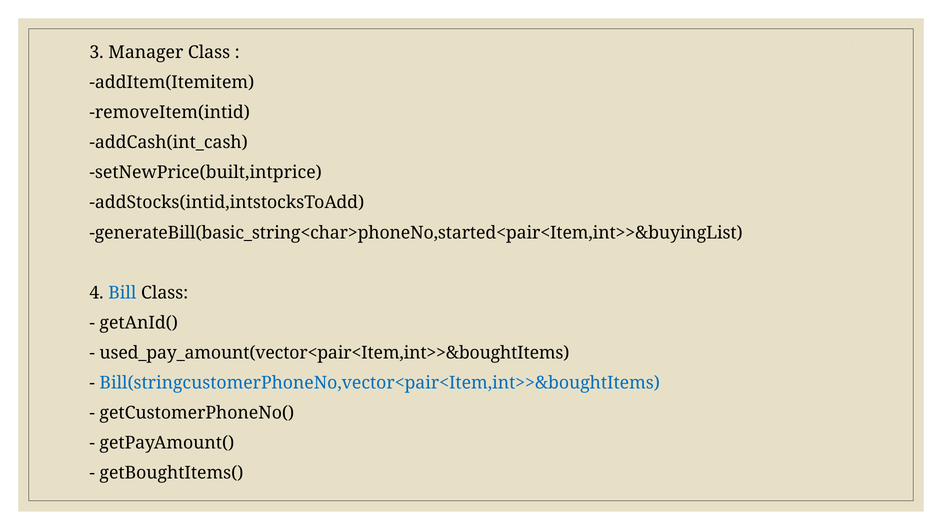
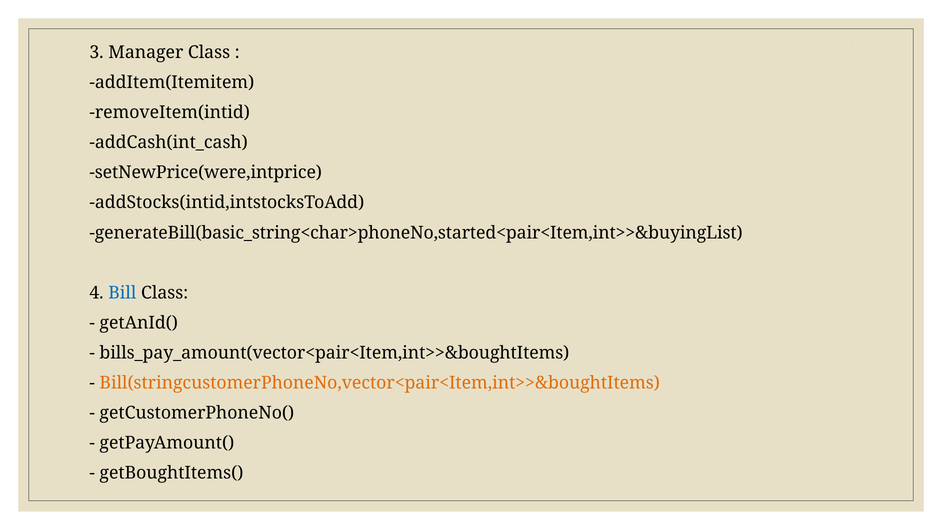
setNewPrice(built,intprice: setNewPrice(built,intprice -> setNewPrice(were,intprice (206, 173)
used_pay_amount(vector<pair<Item,int>>&boughtItems: used_pay_amount(vector<pair<Item,int>>&boughtItems -> bills_pay_amount(vector<pair<Item,int>>&boughtItems (334, 353)
Bill(stringcustomerPhoneNo,vector<pair<Item,int>>&boughtItems colour: blue -> orange (380, 383)
